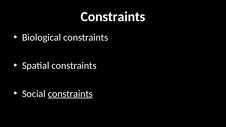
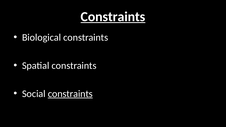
Constraints underline: none -> present (113, 17)
